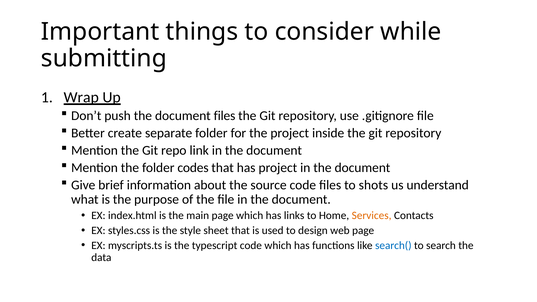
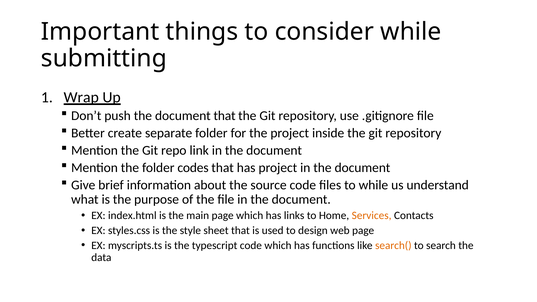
document files: files -> that (225, 116)
to shots: shots -> while (373, 185)
search( colour: blue -> orange (393, 245)
